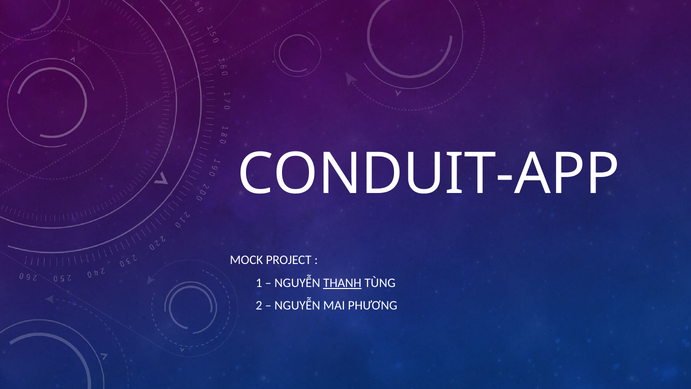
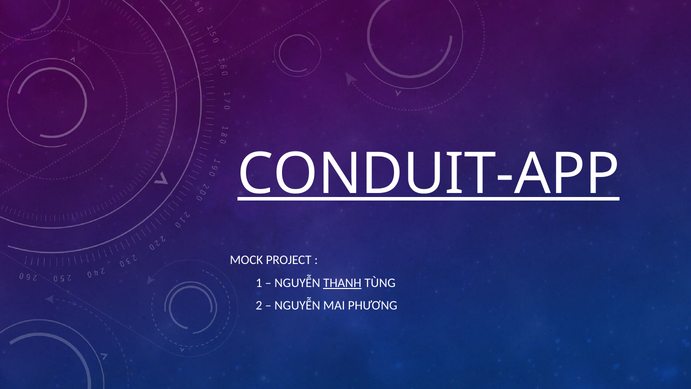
CONDUIT-APP underline: none -> present (429, 174)
